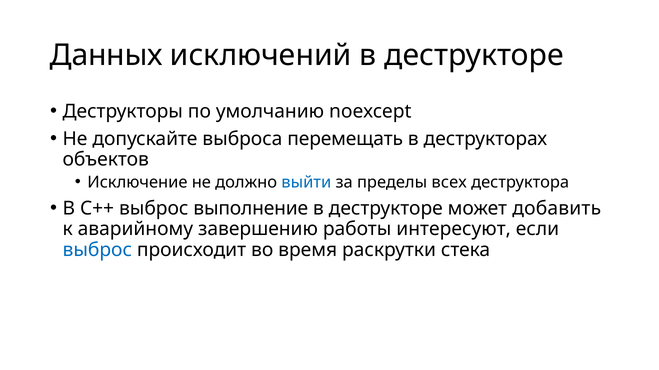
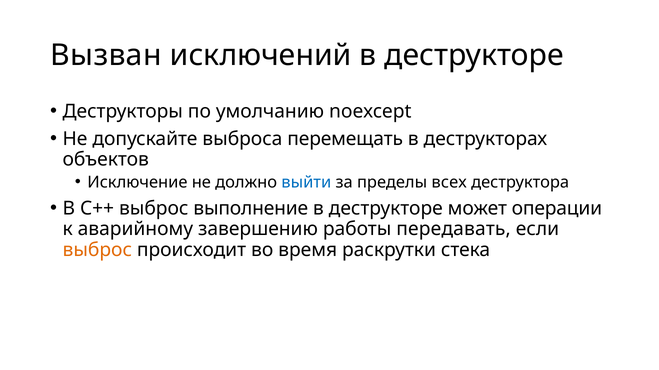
Данных: Данных -> Вызван (106, 55)
добавить: добавить -> операции (557, 209)
интересуют: интересуют -> передавать (454, 229)
выброс colour: blue -> orange (97, 250)
